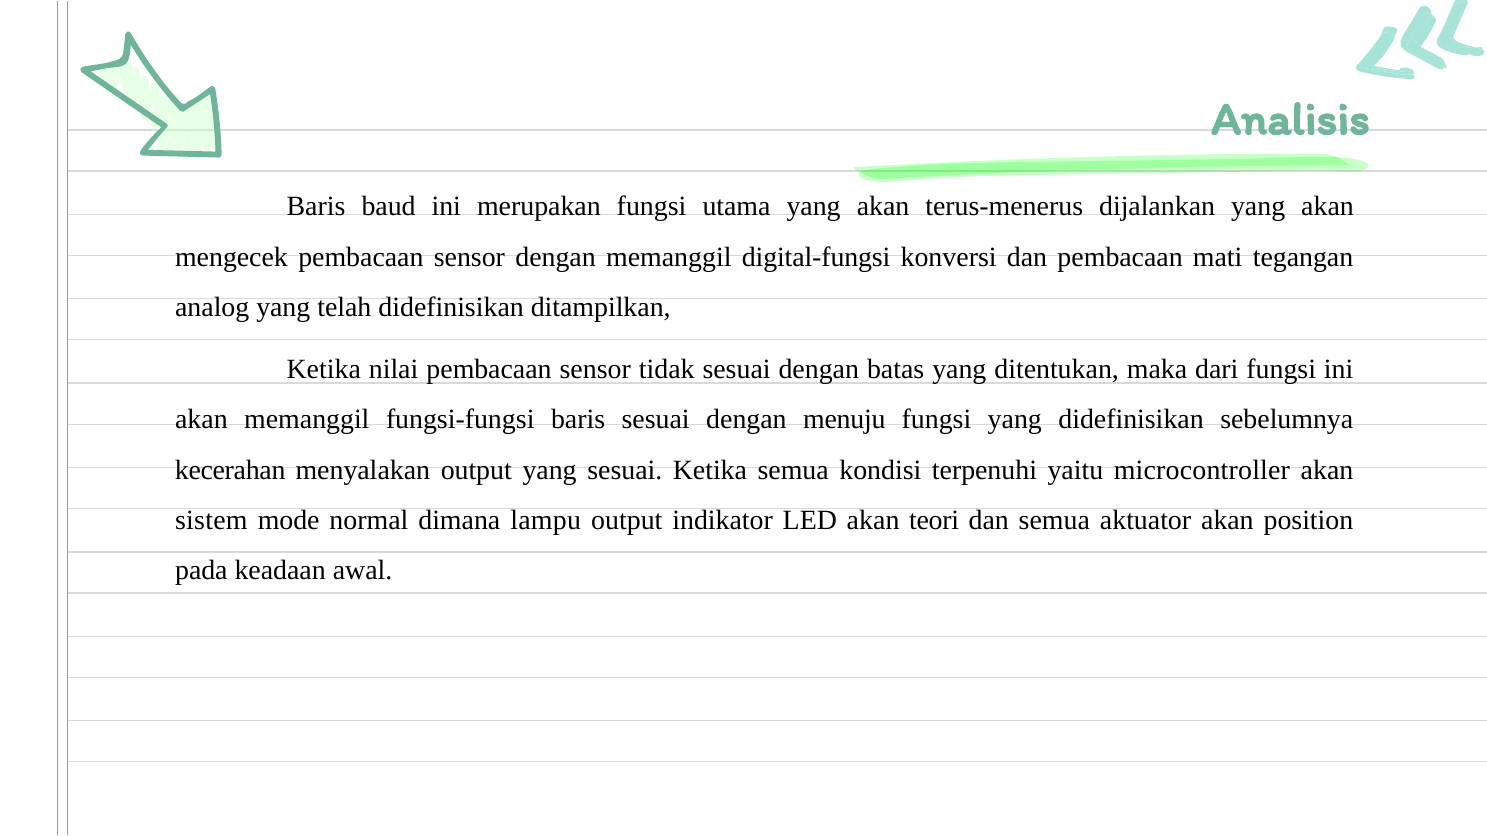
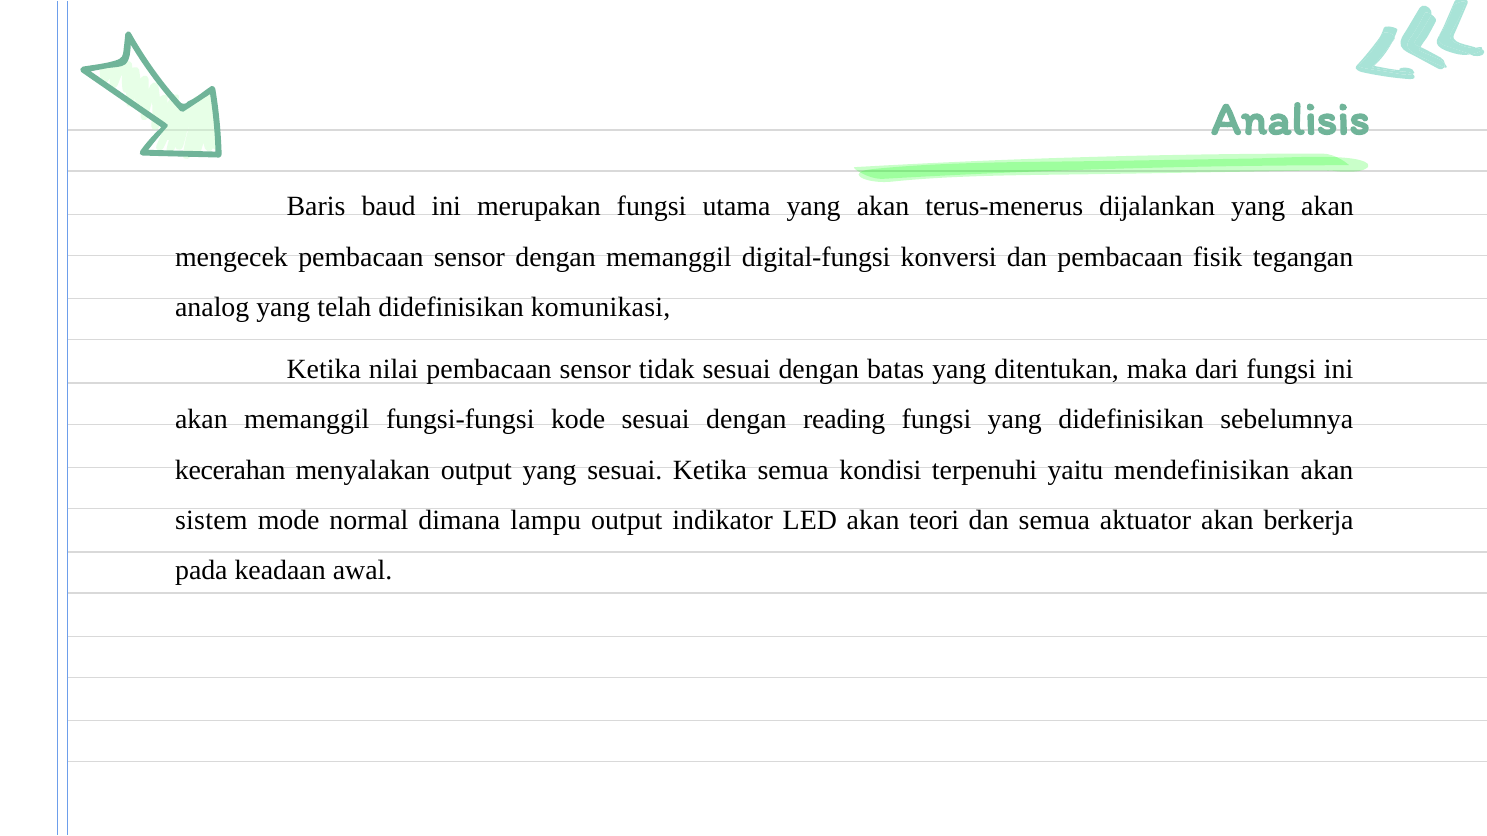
mati: mati -> fisik (1218, 257)
ditampilkan: ditampilkan -> komunikasi (601, 307)
fungsi-fungsi baris: baris -> kode (578, 420)
menuju: menuju -> reading (844, 420)
microcontroller: microcontroller -> mendefinisikan (1202, 470)
position: position -> berkerja (1309, 520)
